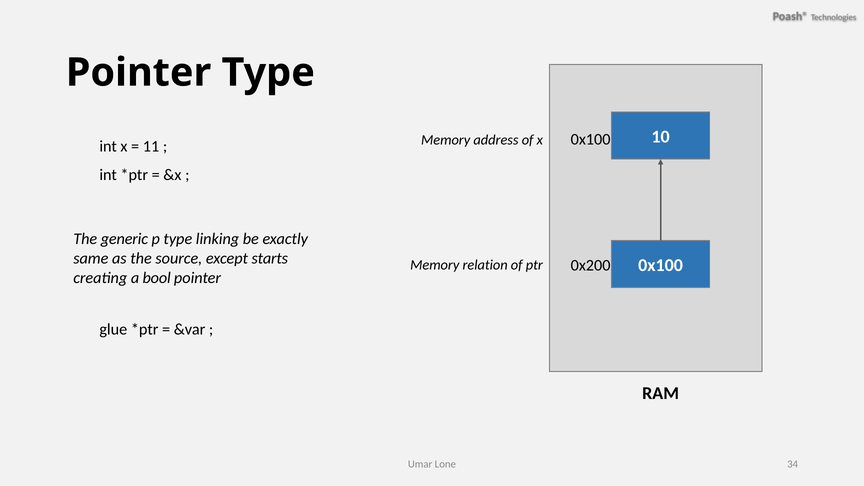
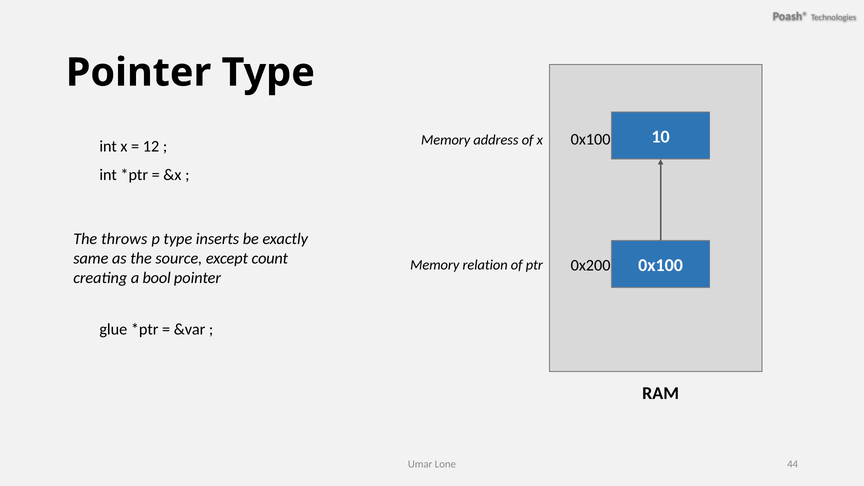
11: 11 -> 12 (151, 147)
generic: generic -> throws (124, 239)
linking: linking -> inserts (218, 239)
starts: starts -> count (270, 259)
34: 34 -> 44 (793, 464)
